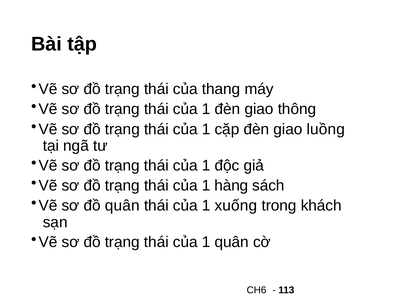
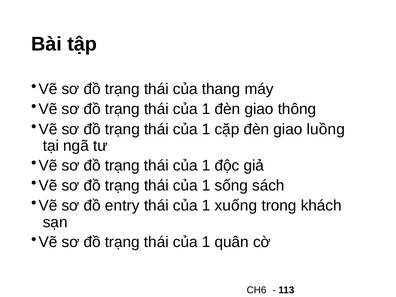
hàng: hàng -> sống (231, 185)
đồ quân: quân -> entry (122, 206)
